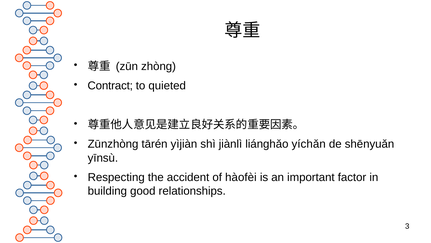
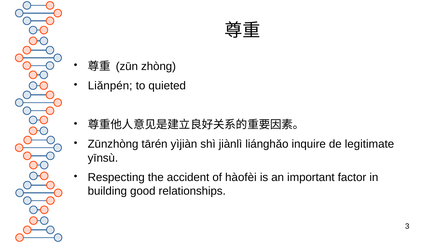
Contract: Contract -> Liǎnpén (110, 86)
yíchǎn: yíchǎn -> inquire (309, 144)
shēnyuǎn: shēnyuǎn -> legitimate (369, 144)
